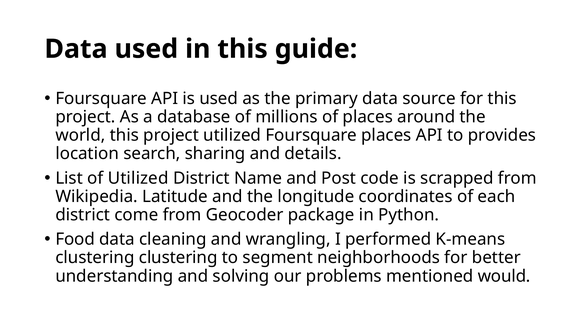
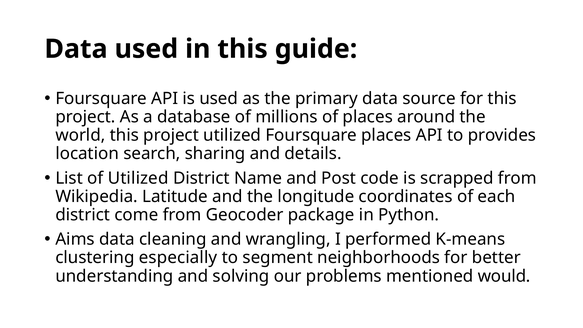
Food: Food -> Aims (75, 239)
clustering clustering: clustering -> especially (178, 258)
